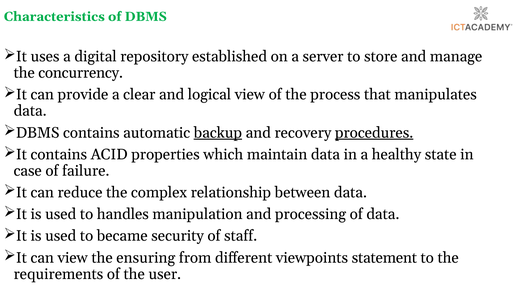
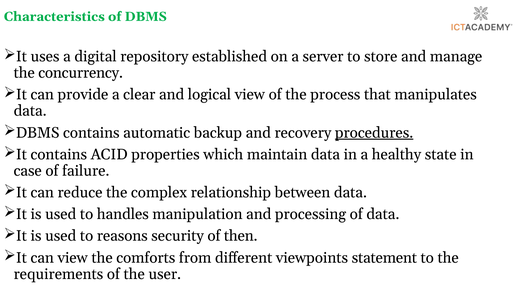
backup underline: present -> none (218, 132)
became: became -> reasons (122, 235)
staff: staff -> then (241, 235)
ensuring: ensuring -> comforts (146, 257)
